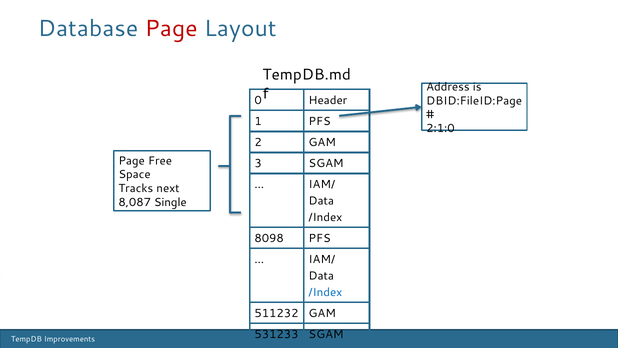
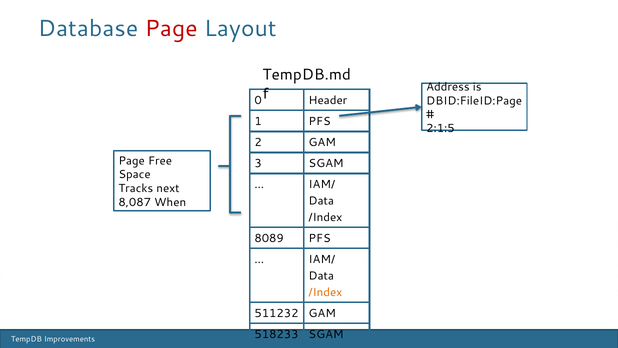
2:1:0: 2:1:0 -> 2:1:5 (440, 128)
Single: Single -> When (170, 202)
8098: 8098 -> 8089 (269, 238)
/Index colour: blue -> orange (325, 292)
531233: 531233 -> 518233 (276, 334)
